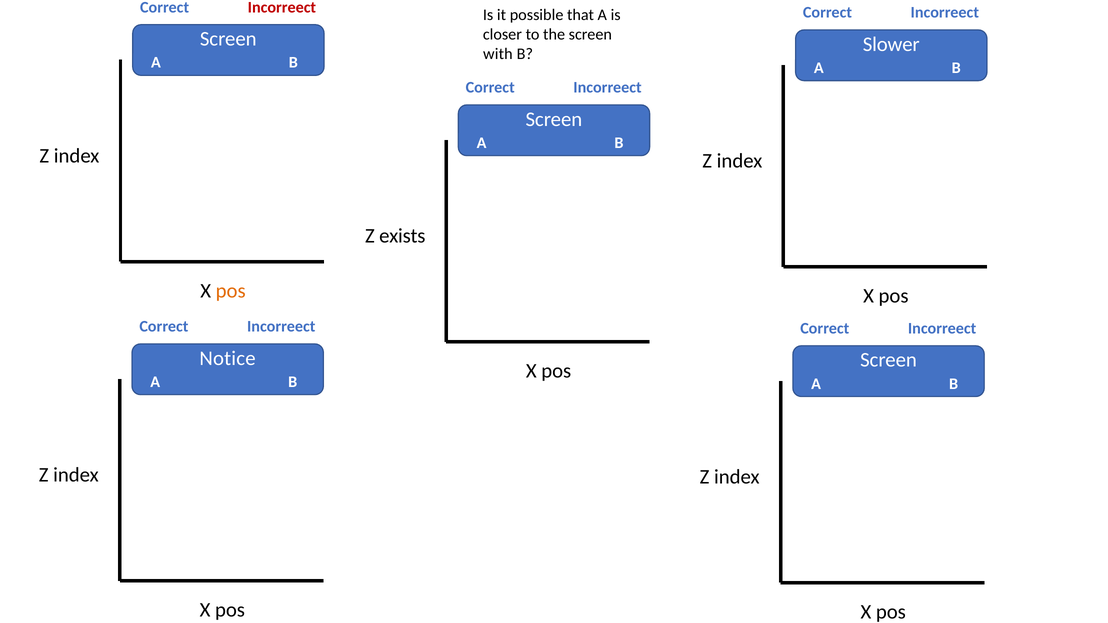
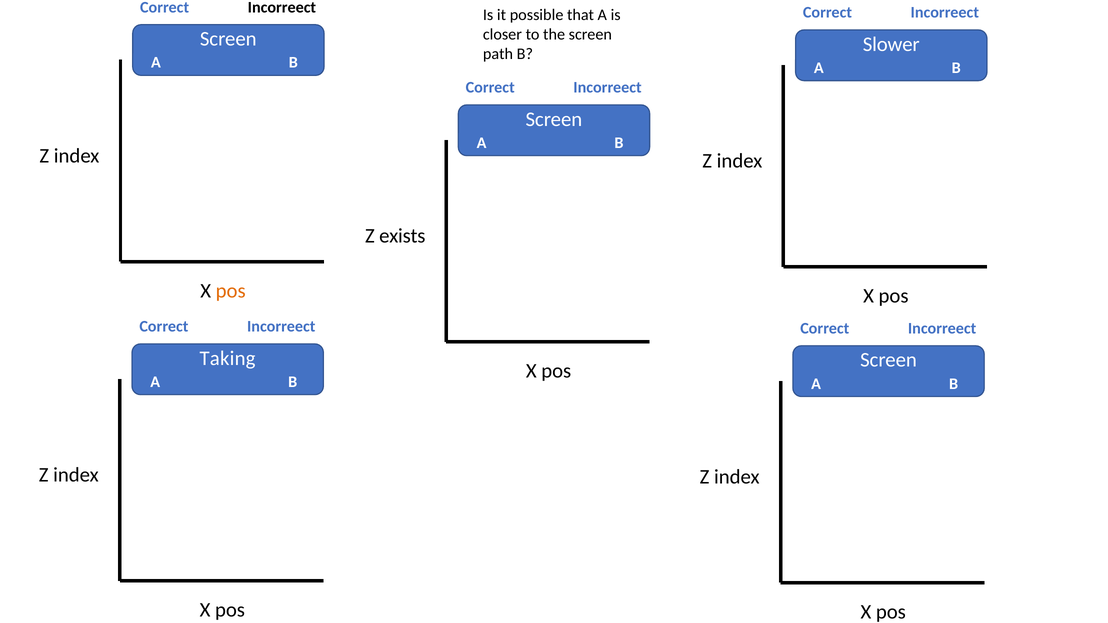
Incorreect colour: red -> black (282, 7)
with: with -> path (498, 54)
Notice: Notice -> Taking (228, 358)
